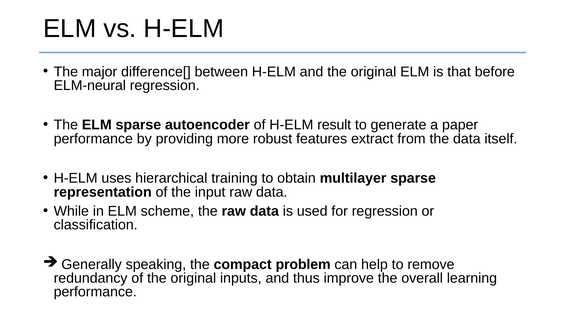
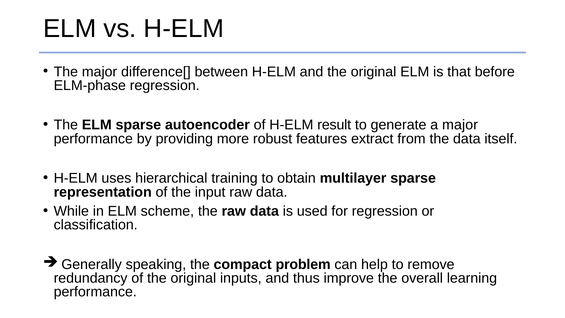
ELM-neural: ELM-neural -> ELM-phase (90, 85)
a paper: paper -> major (460, 125)
